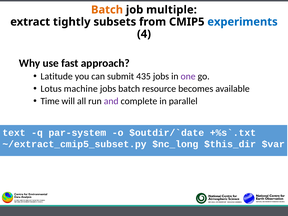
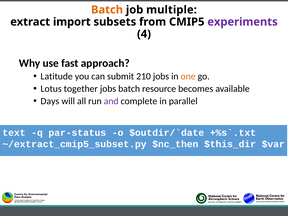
tightly: tightly -> import (72, 22)
experiments colour: blue -> purple (242, 22)
435: 435 -> 210 (143, 76)
one colour: purple -> orange (188, 76)
machine: machine -> together (81, 89)
Time: Time -> Days (50, 101)
par-system: par-system -> par-status (77, 133)
$nc_long: $nc_long -> $nc_then (175, 144)
